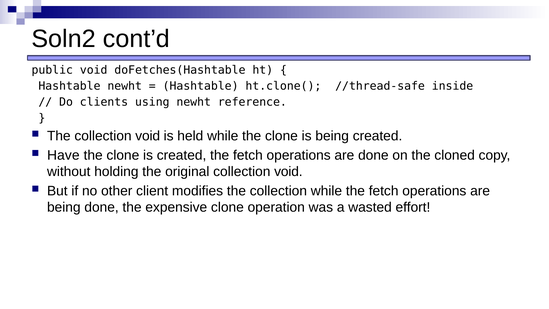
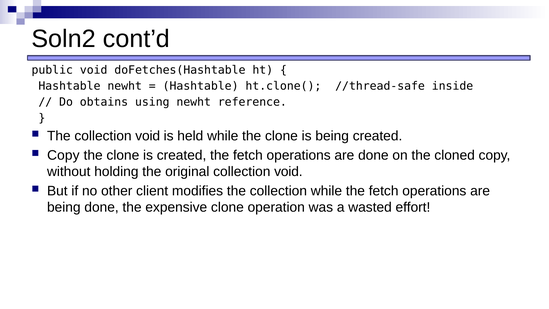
clients: clients -> obtains (104, 102)
Have: Have -> Copy (63, 155)
